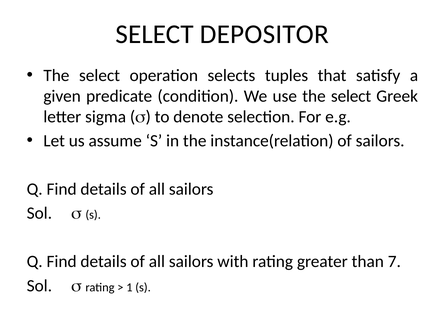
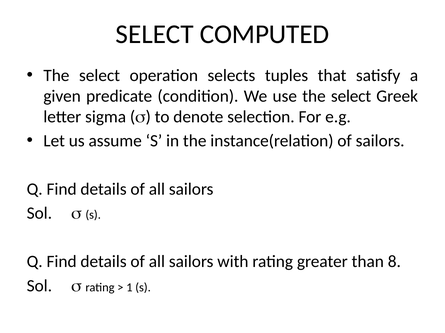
DEPOSITOR: DEPOSITOR -> COMPUTED (264, 34)
7: 7 -> 8 (394, 262)
